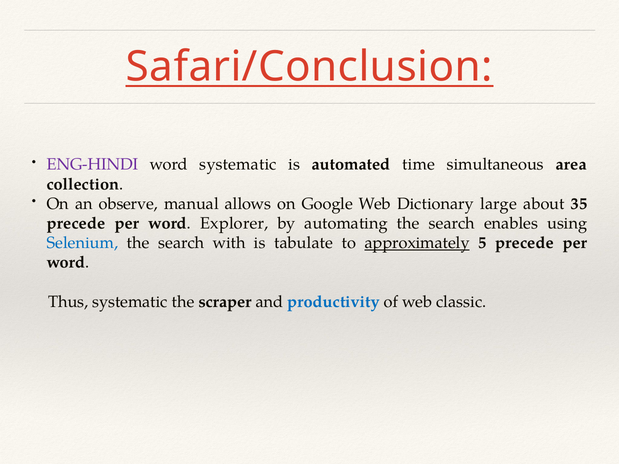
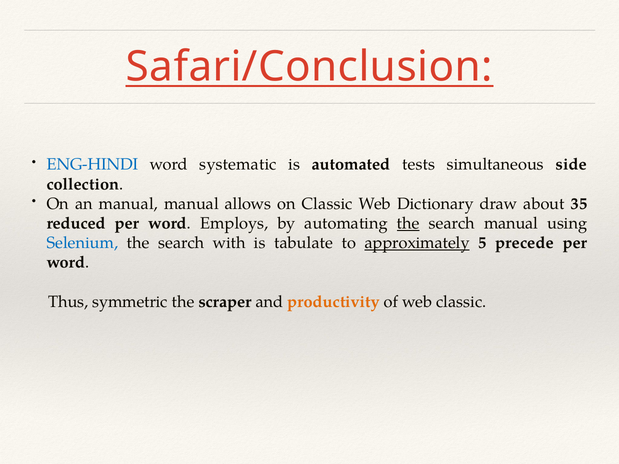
ENG-HINDI colour: purple -> blue (93, 165)
time: time -> tests (419, 165)
area: area -> side (571, 165)
an observe: observe -> manual (128, 204)
on Google: Google -> Classic (327, 204)
large: large -> draw (499, 204)
precede: precede -> reduced (76, 223)
Explorer: Explorer -> Employs (234, 223)
the underline: none -> present (408, 223)
search enables: enables -> manual (511, 223)
Thus systematic: systematic -> symmetric (130, 302)
productivity colour: blue -> orange (334, 302)
